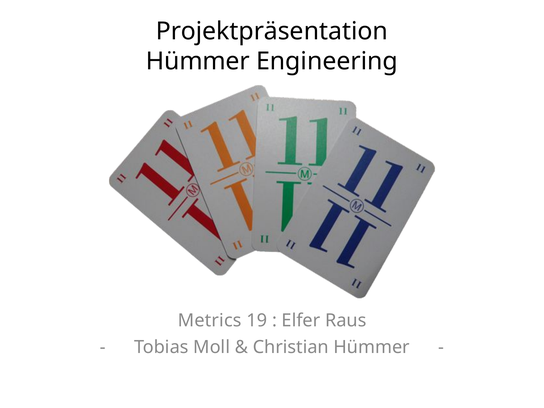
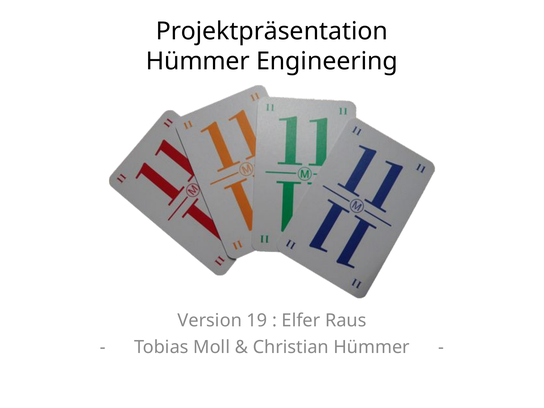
Metrics: Metrics -> Version (210, 321)
